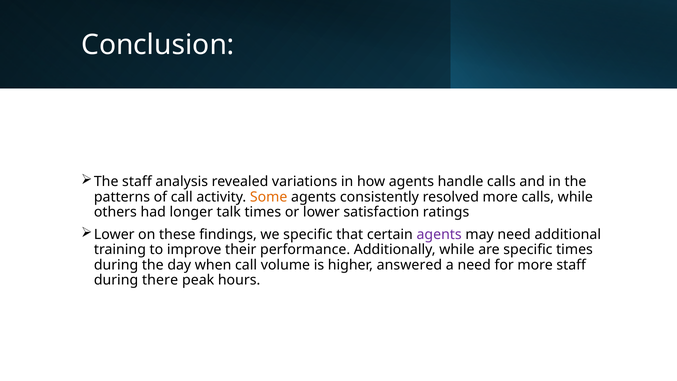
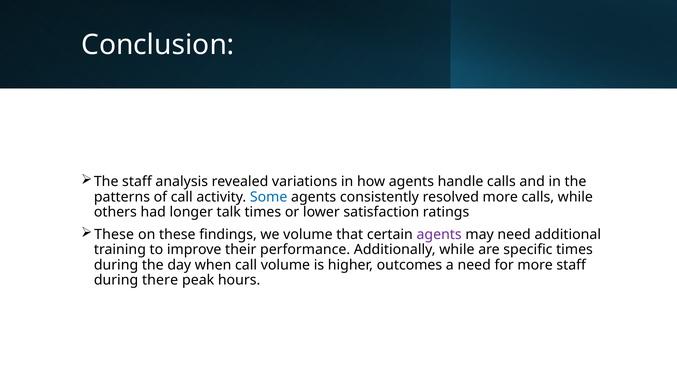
Some colour: orange -> blue (269, 197)
Lower: Lower -> These (114, 234)
we specific: specific -> volume (308, 234)
answered: answered -> outcomes (409, 265)
